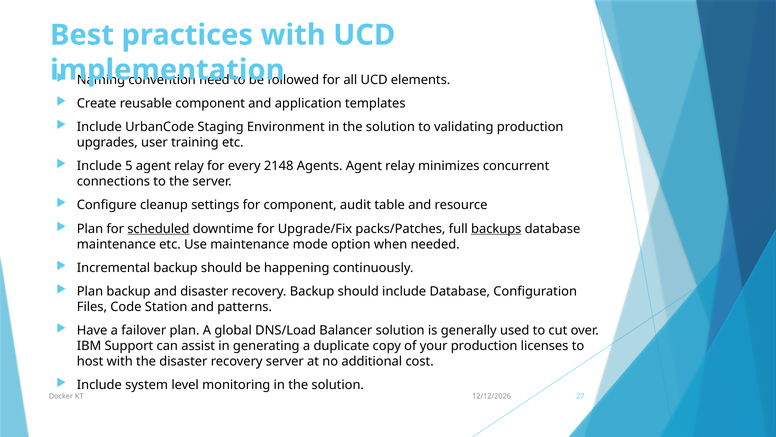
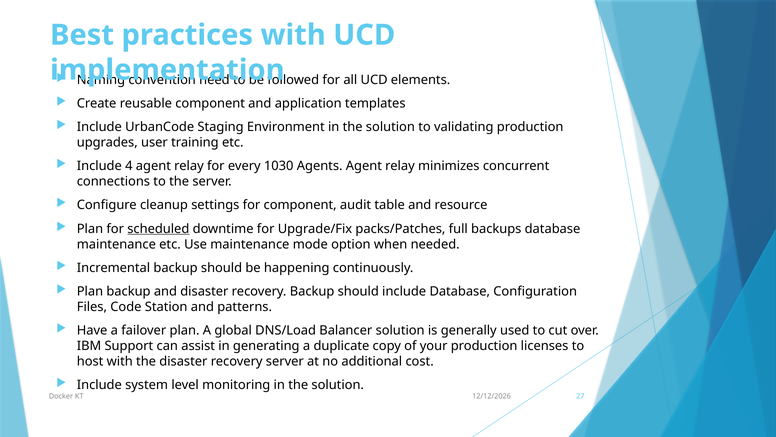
5: 5 -> 4 (129, 166)
2148: 2148 -> 1030 (279, 166)
backups underline: present -> none (496, 229)
